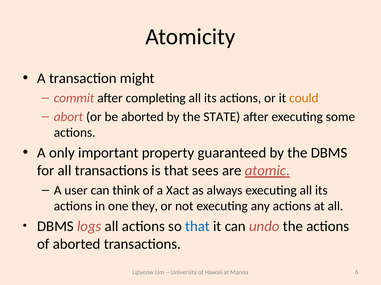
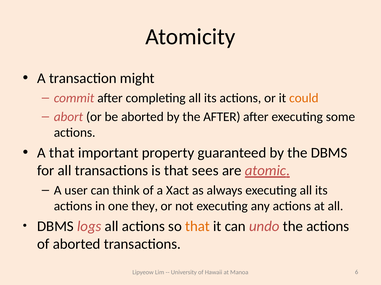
the STATE: STATE -> AFTER (222, 117)
A only: only -> that (62, 153)
that colour: blue -> orange (197, 227)
